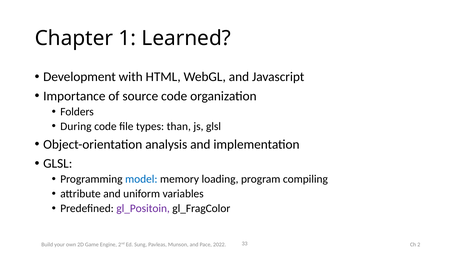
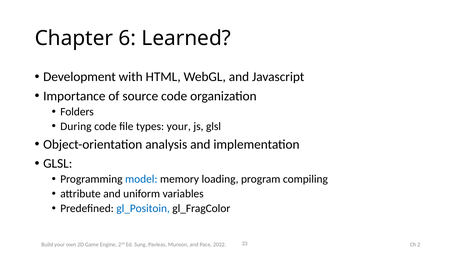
1: 1 -> 6 (127, 38)
types than: than -> your (179, 126)
gl_Positoin colour: purple -> blue (143, 208)
